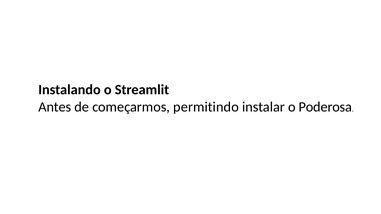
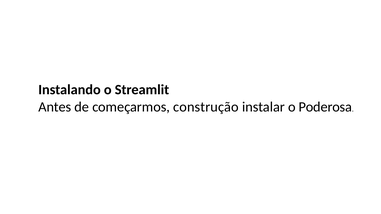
permitindo: permitindo -> construção (206, 107)
